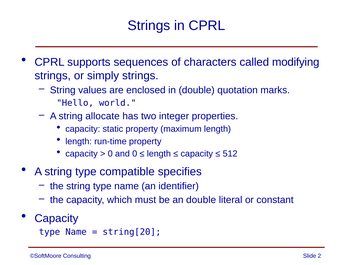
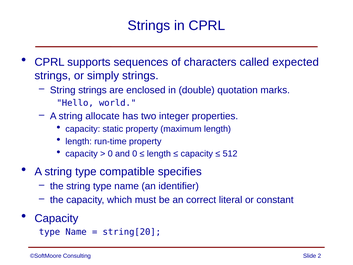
modifying: modifying -> expected (296, 62)
String values: values -> strings (92, 90)
an double: double -> correct (201, 200)
